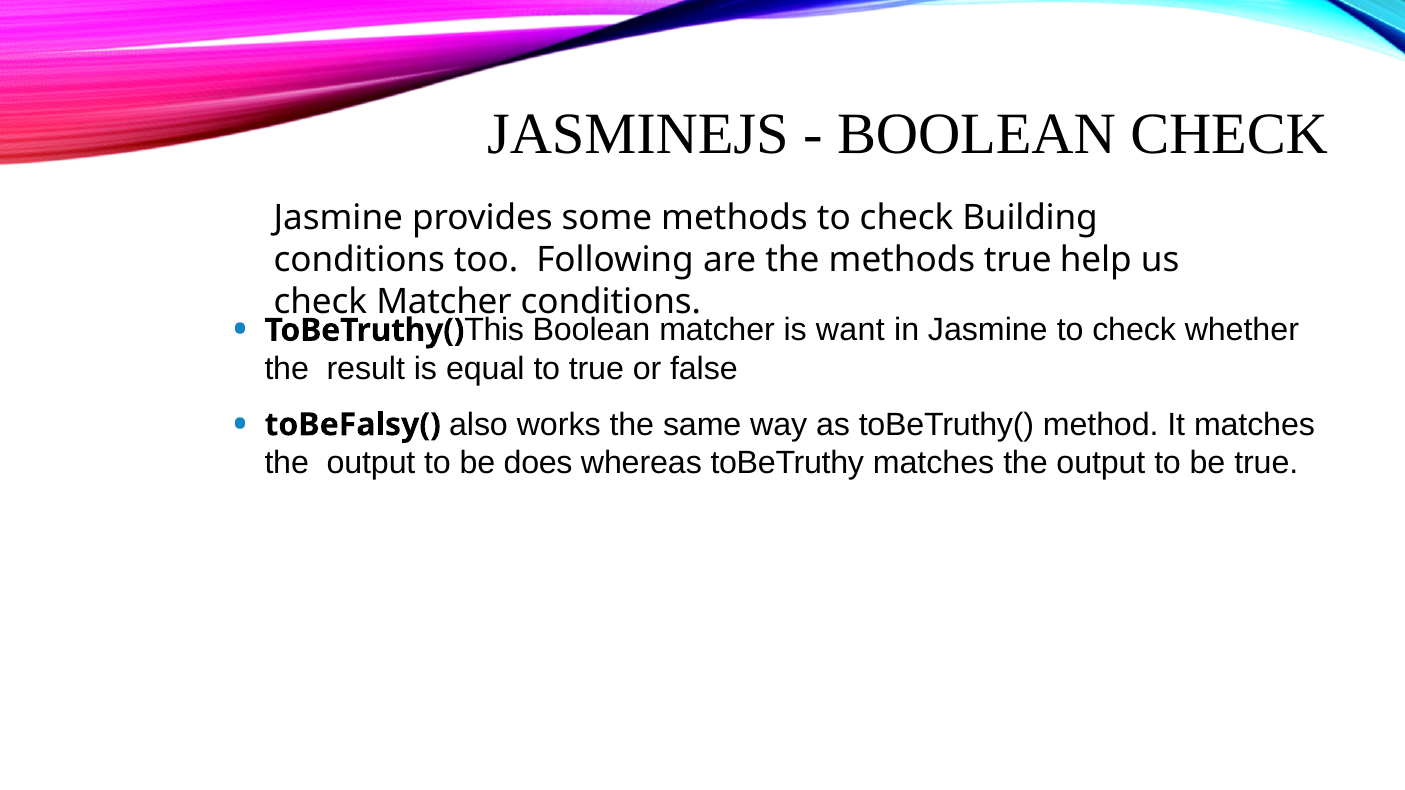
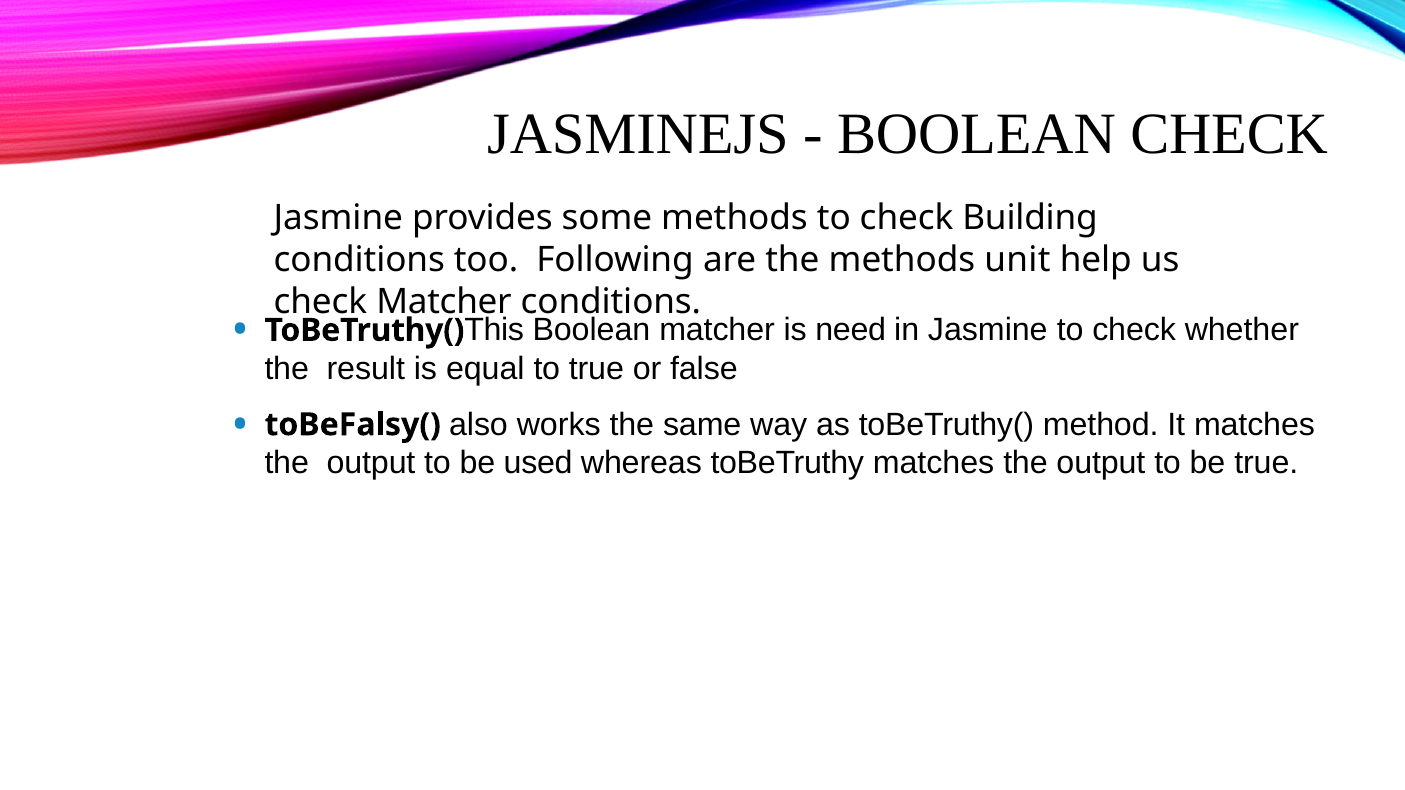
methods true: true -> unit (1017, 260)
want: want -> need (851, 330)
does: does -> used (538, 463)
